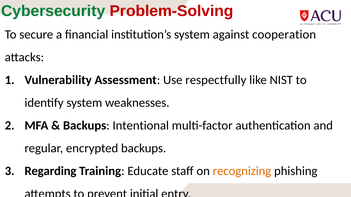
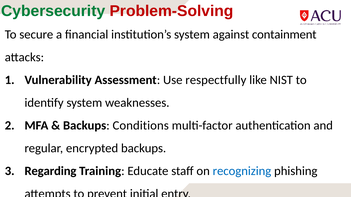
cooperation: cooperation -> containment (284, 35)
Intentional: Intentional -> Conditions (141, 126)
recognizing colour: orange -> blue (242, 171)
